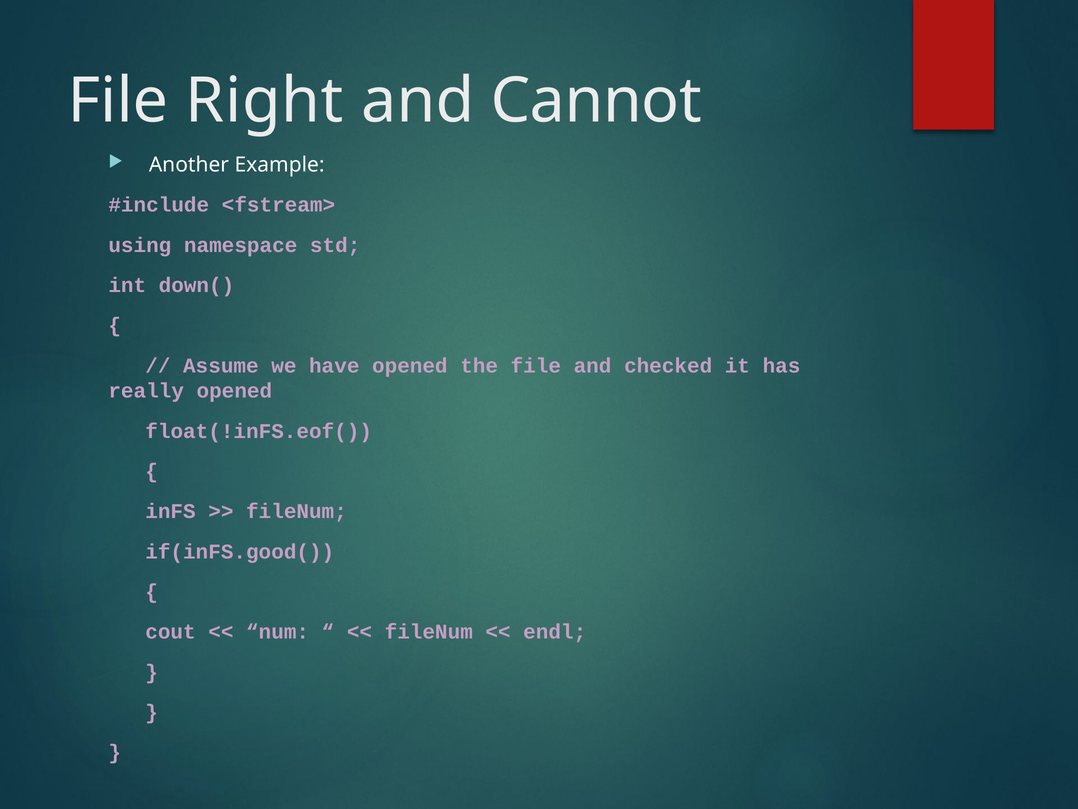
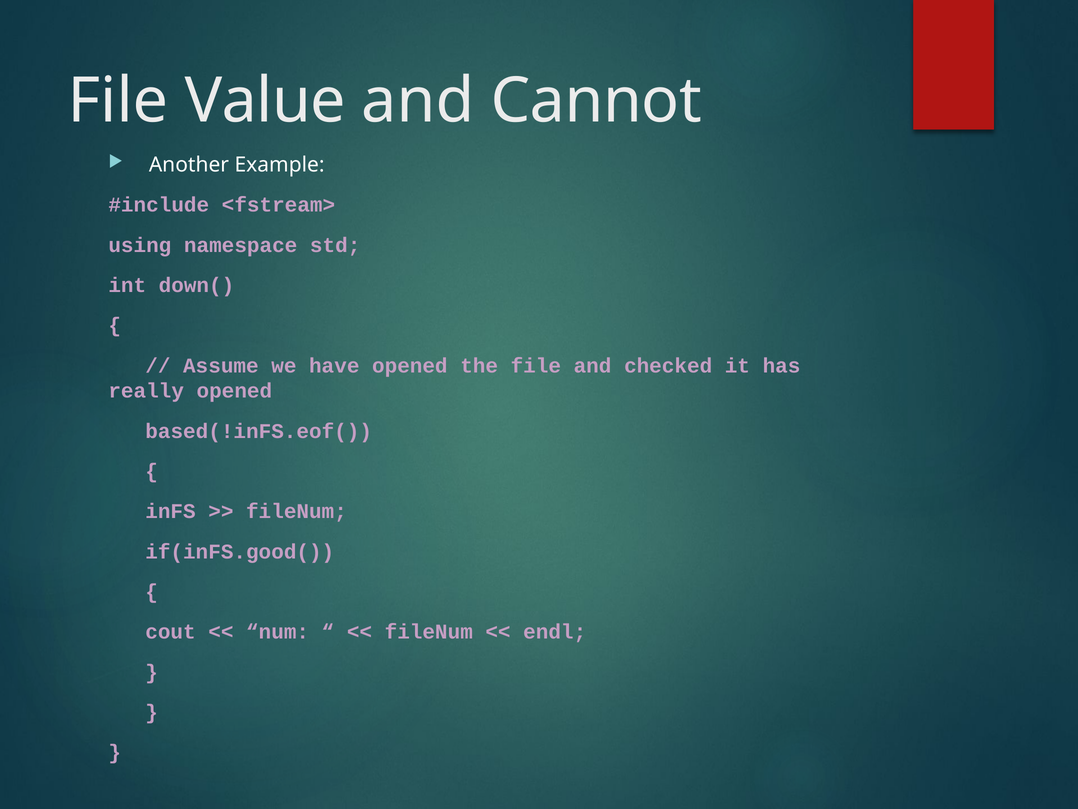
Right: Right -> Value (265, 101)
float(!inFS.eof(: float(!inFS.eof( -> based(!inFS.eof( (259, 431)
